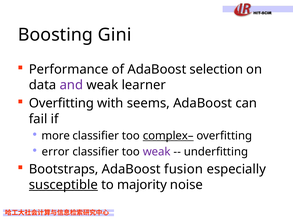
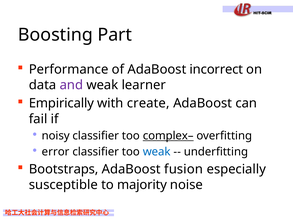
Gini: Gini -> Part (115, 35)
selection: selection -> incorrect (216, 69)
Overfitting: Overfitting -> Empirically (61, 103)
seems: seems -> create (148, 103)
more: more -> noisy (56, 136)
weak colour: purple -> blue (157, 152)
susceptible underline: present -> none (63, 185)
